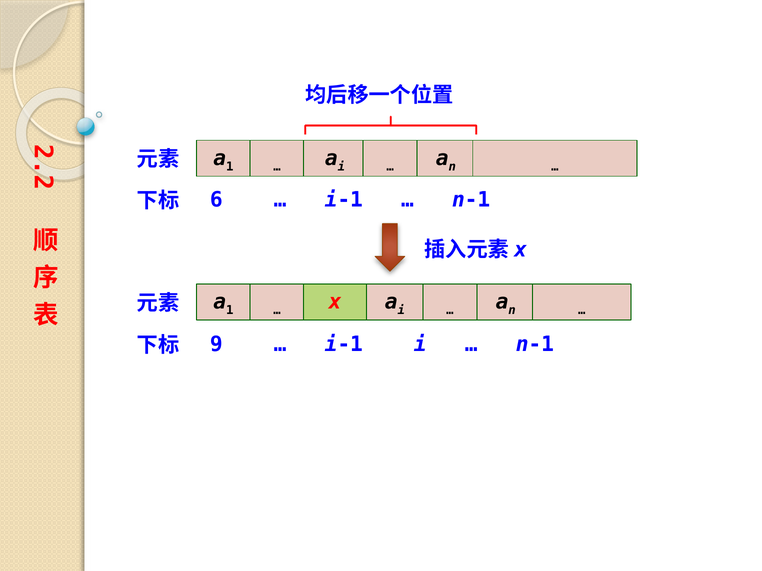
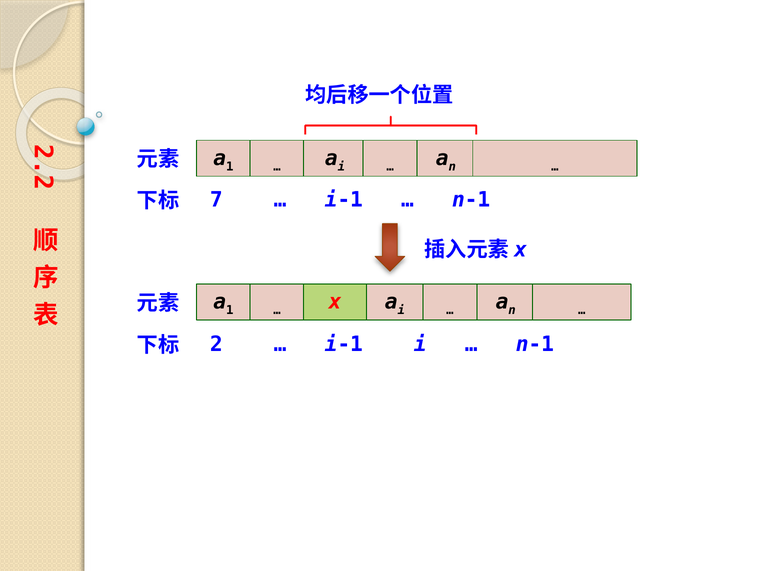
6: 6 -> 7 (216, 200)
9: 9 -> 2 (216, 344)
